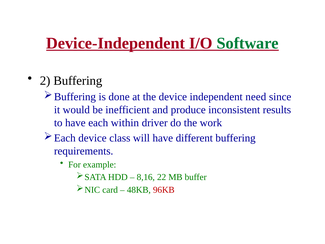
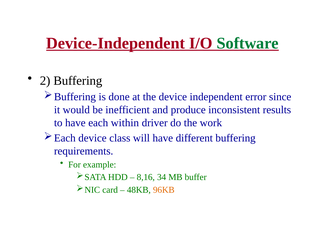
need: need -> error (256, 97)
22: 22 -> 34 (162, 177)
96KB colour: red -> orange (164, 190)
